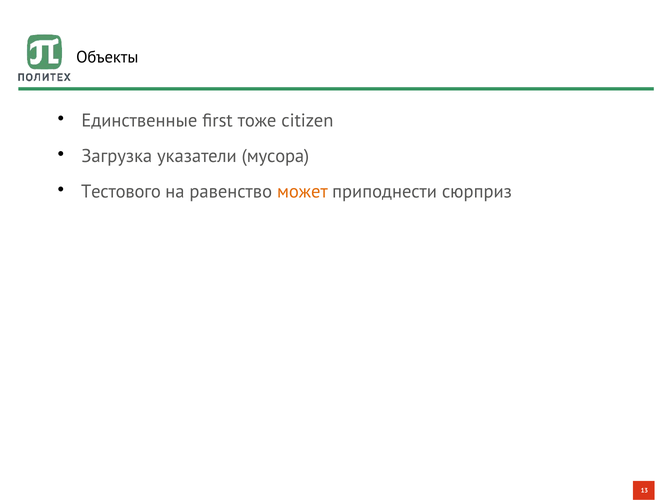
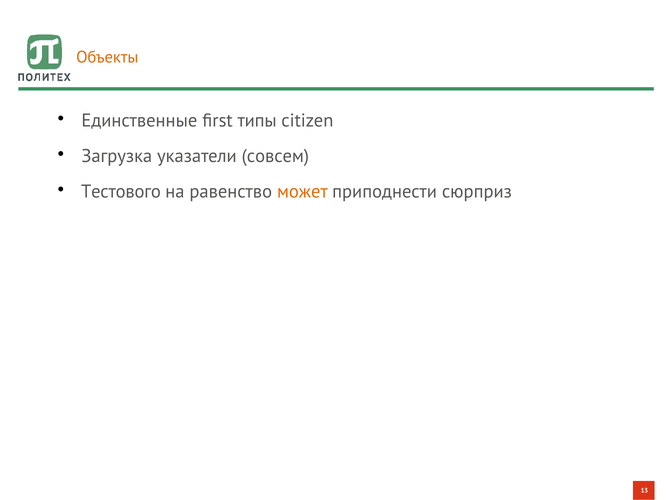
Объекты colour: black -> orange (107, 57)
тоже: тоже -> типы (257, 121)
мусора: мусора -> совсем (275, 156)
